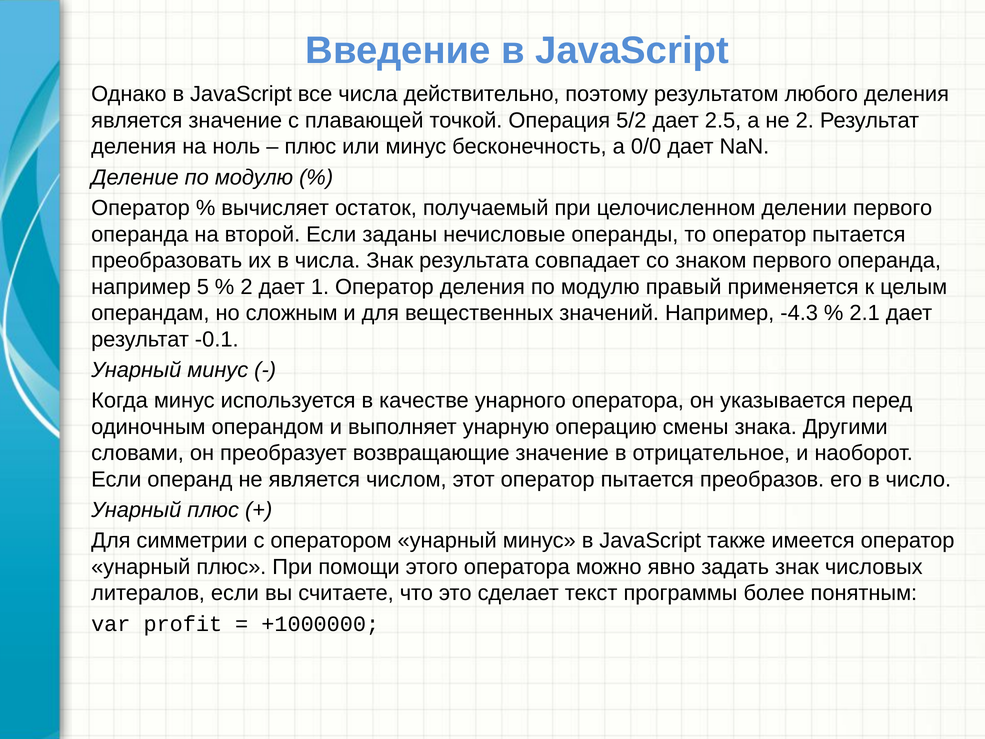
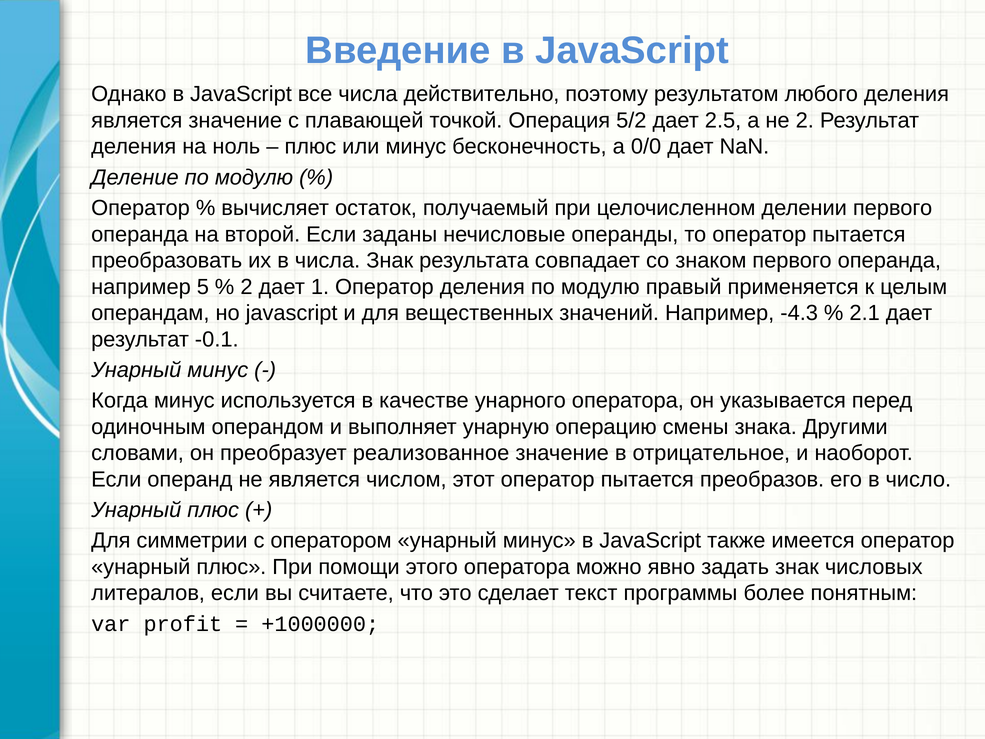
но сложным: сложным -> javascript (292, 313)
возвращающие: возвращающие -> реализованное (431, 453)
